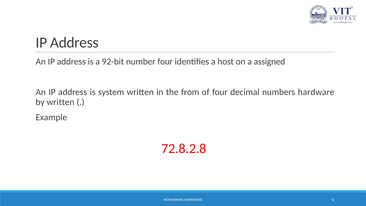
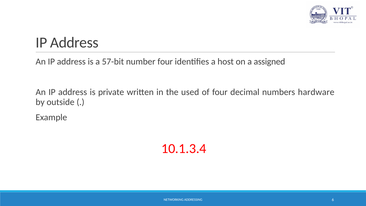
92-bit: 92-bit -> 57-bit (113, 62)
system: system -> private (111, 92)
from: from -> used (190, 92)
by written: written -> outside (61, 102)
72.8.2.8: 72.8.2.8 -> 10.1.3.4 (184, 148)
